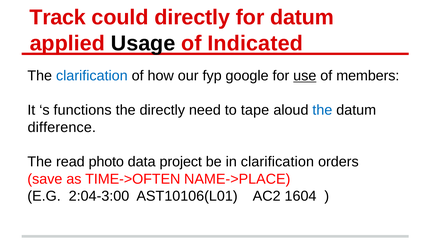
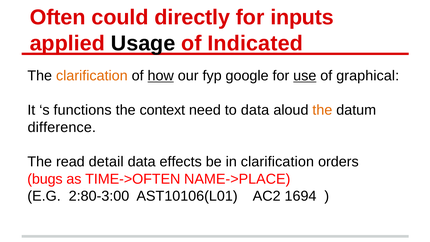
Track: Track -> Often (58, 17)
for datum: datum -> inputs (302, 17)
clarification colour: blue -> orange (92, 76)
how underline: none -> present (161, 76)
members: members -> graphical (368, 76)
the directly: directly -> context (162, 110)
to tape: tape -> data (255, 110)
the colour: blue -> orange (322, 110)
photo: photo -> detail (106, 162)
project: project -> effects (181, 162)
save: save -> bugs (45, 179)
2:04-3:00: 2:04-3:00 -> 2:80-3:00 (99, 196)
1604: 1604 -> 1694 (301, 196)
